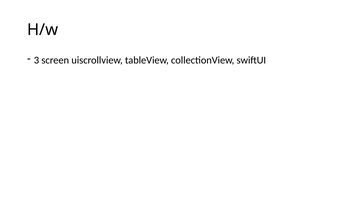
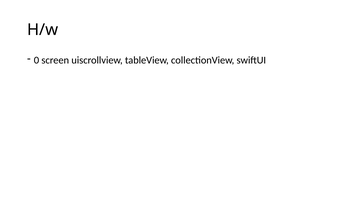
3: 3 -> 0 (36, 60)
